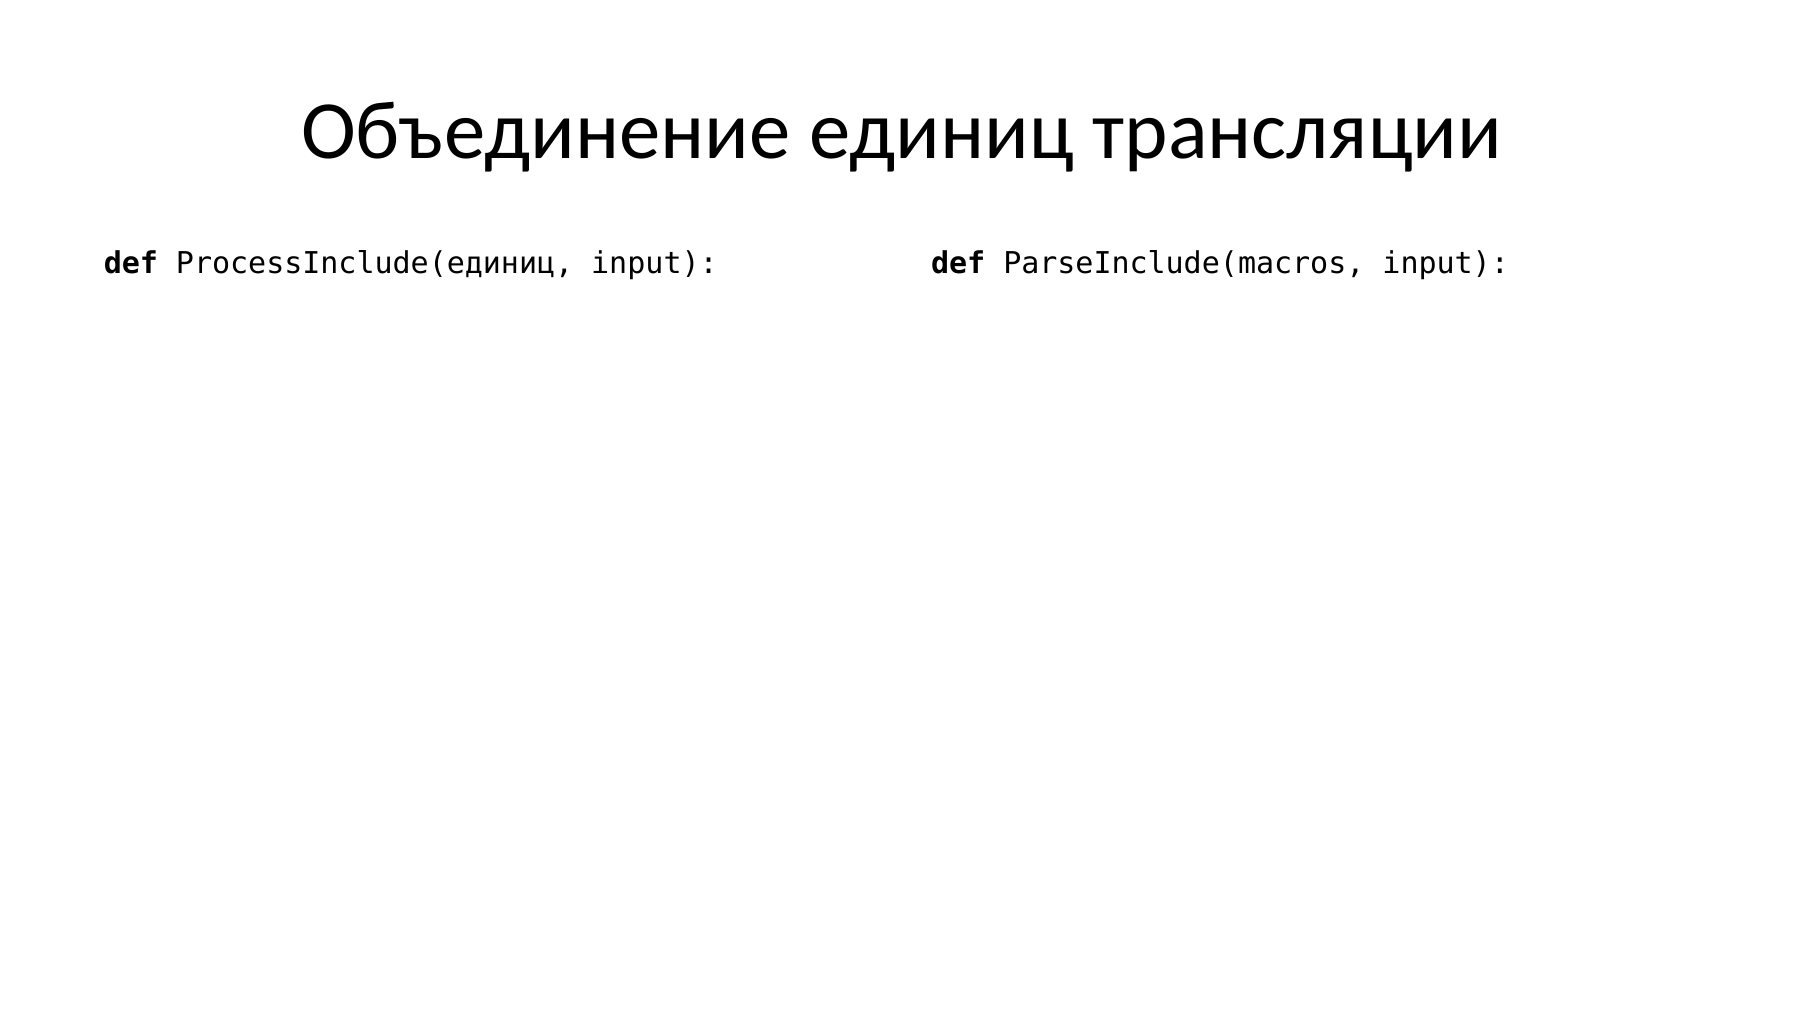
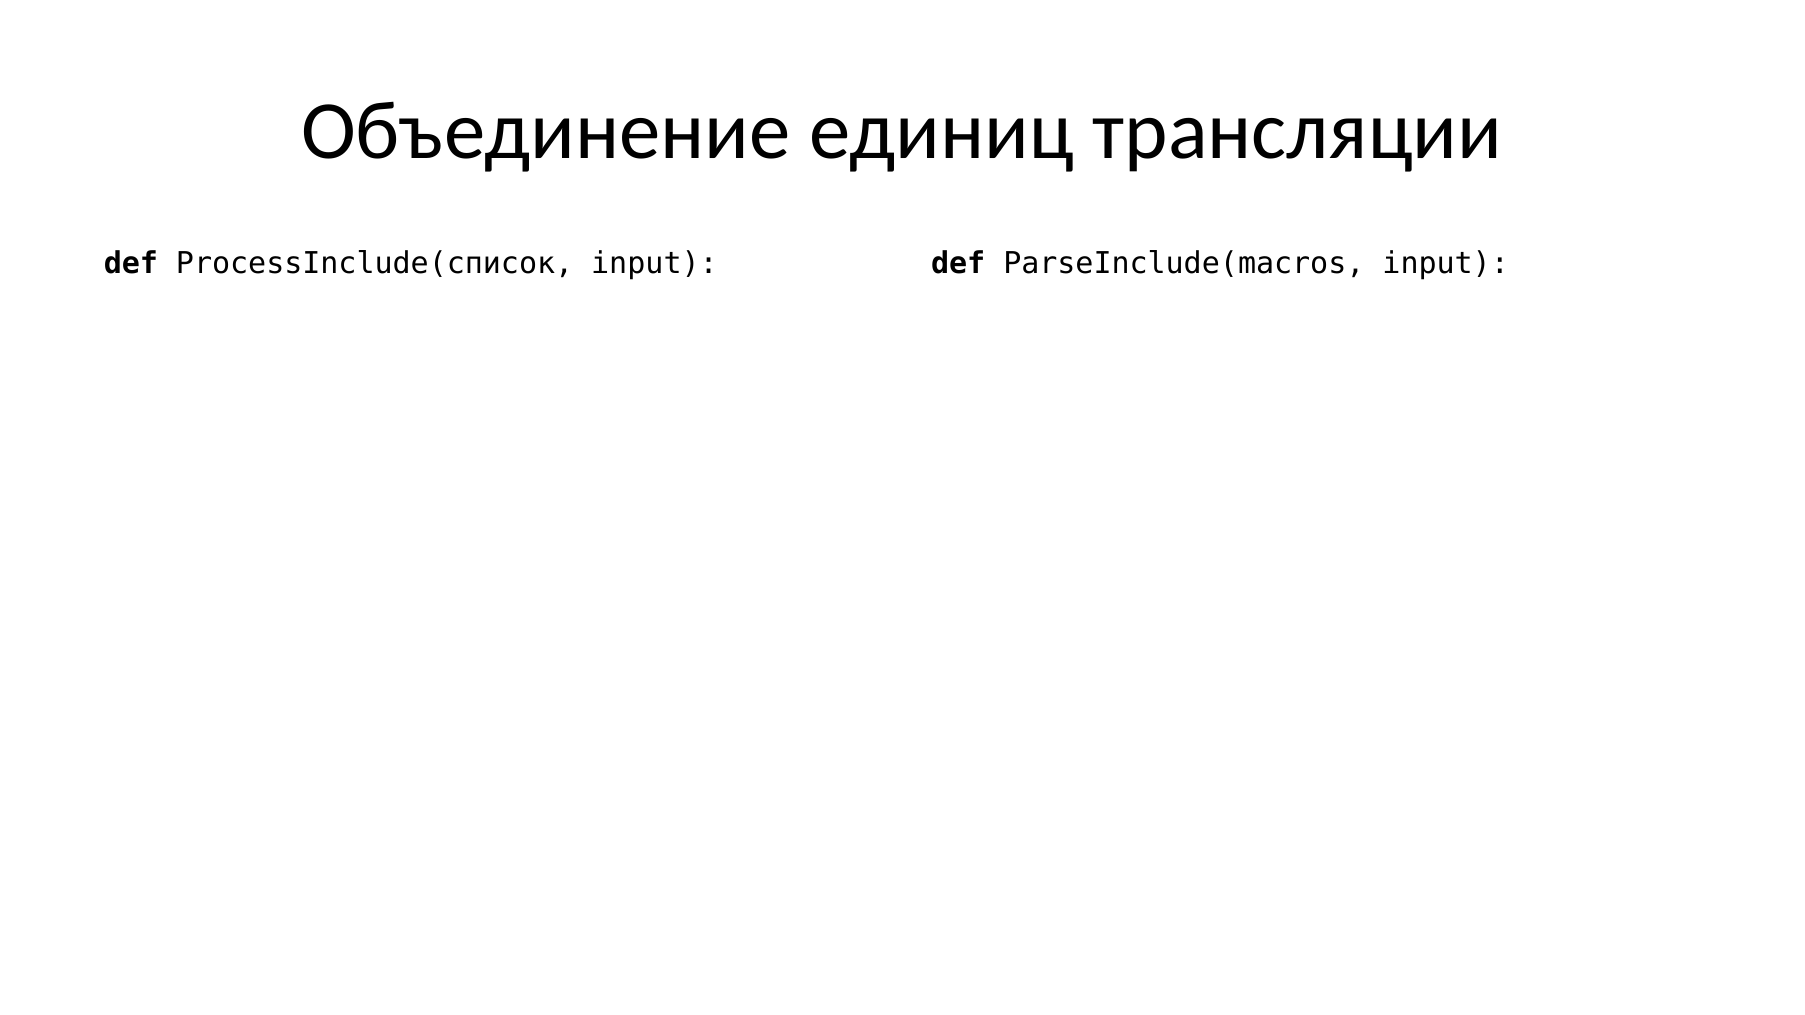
ProcessInclude(единиц: ProcessInclude(единиц -> ProcessInclude(список (375, 264)
